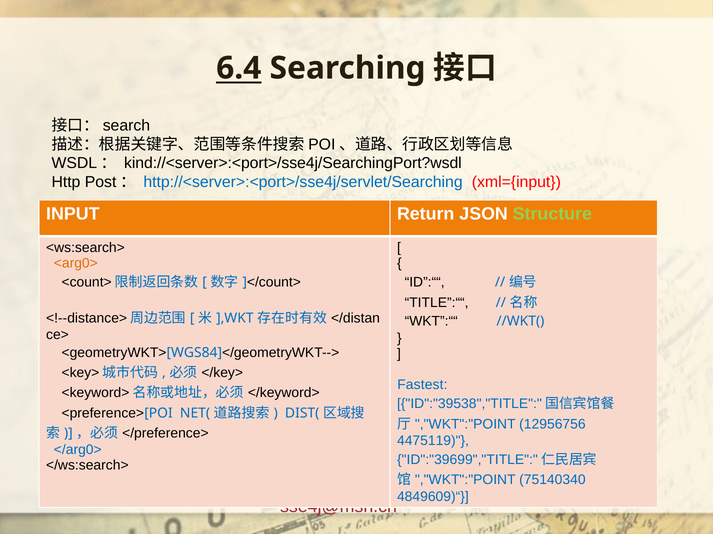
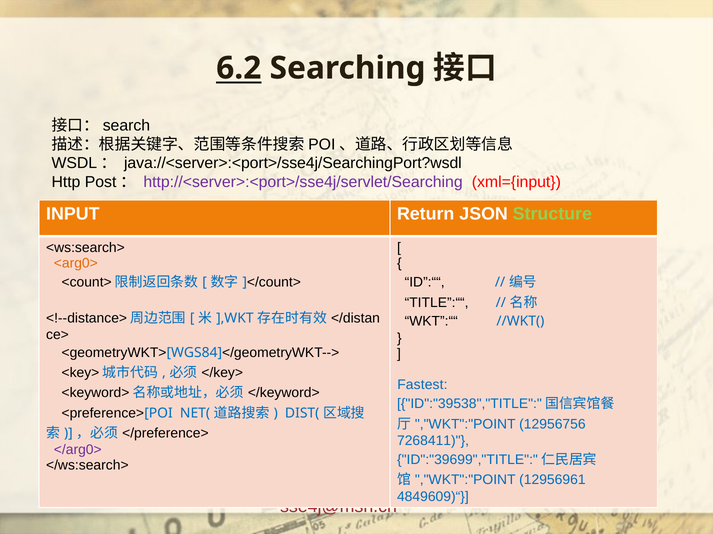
6.4: 6.4 -> 6.2 (239, 68)
kind://<server>:<port>/sse4j/SearchingPort?wsdl: kind://<server>:<port>/sse4j/SearchingPort?wsdl -> java://<server>:<port>/sse4j/SearchingPort?wsdl (293, 164)
http://<server>:<port>/sse4j/servlet/Searching colour: blue -> purple (303, 183)
4475119: 4475119 -> 7268411 (433, 441)
</arg0> colour: blue -> purple (78, 450)
75140340: 75140340 -> 12956961 (552, 481)
